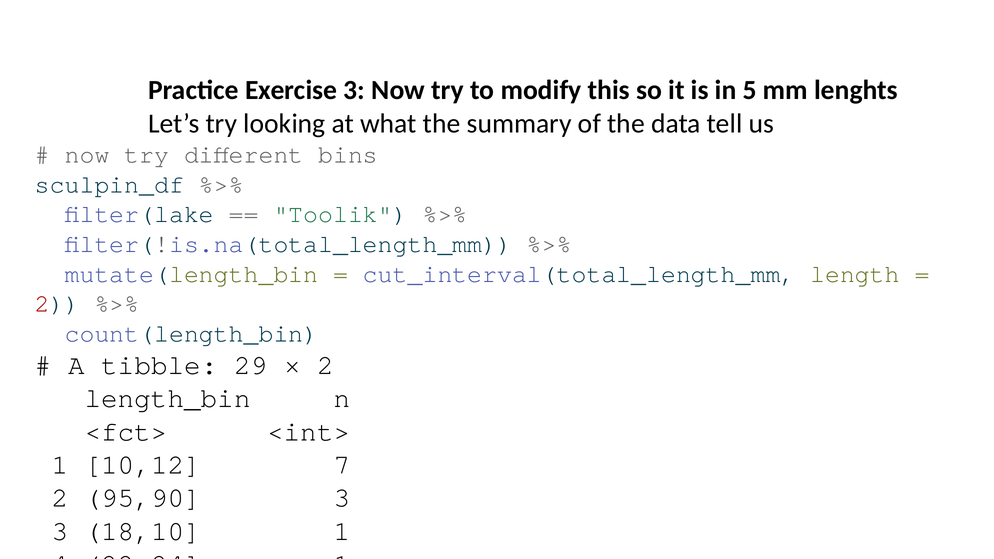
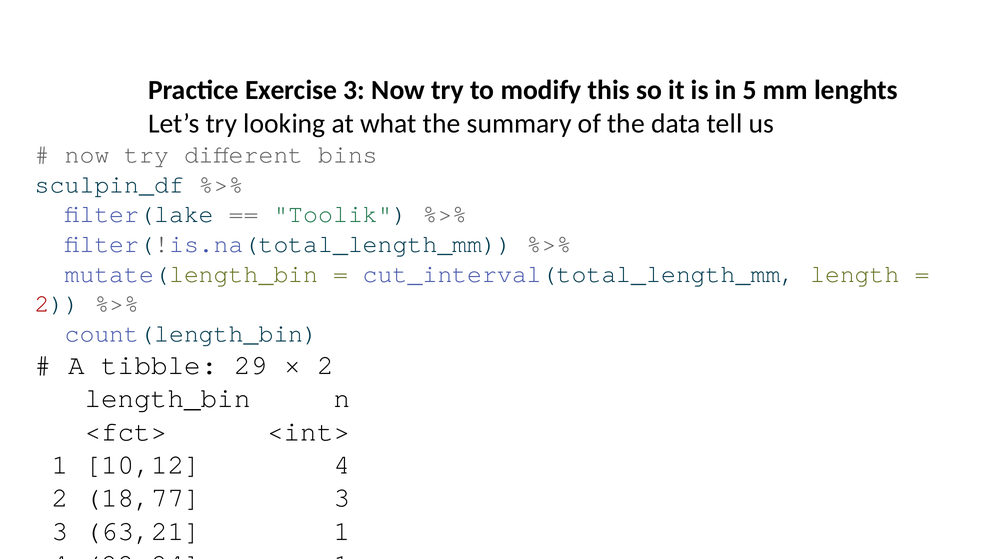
10,12 7: 7 -> 4 (342, 465)
95,90: 95,90 -> 18,77 (143, 498)
18,10: 18,10 -> 63,21 (143, 531)
